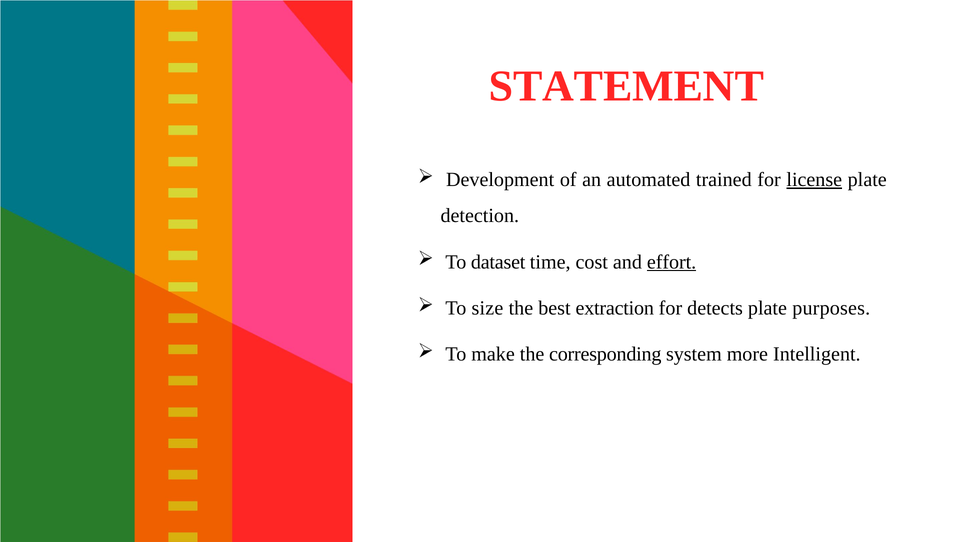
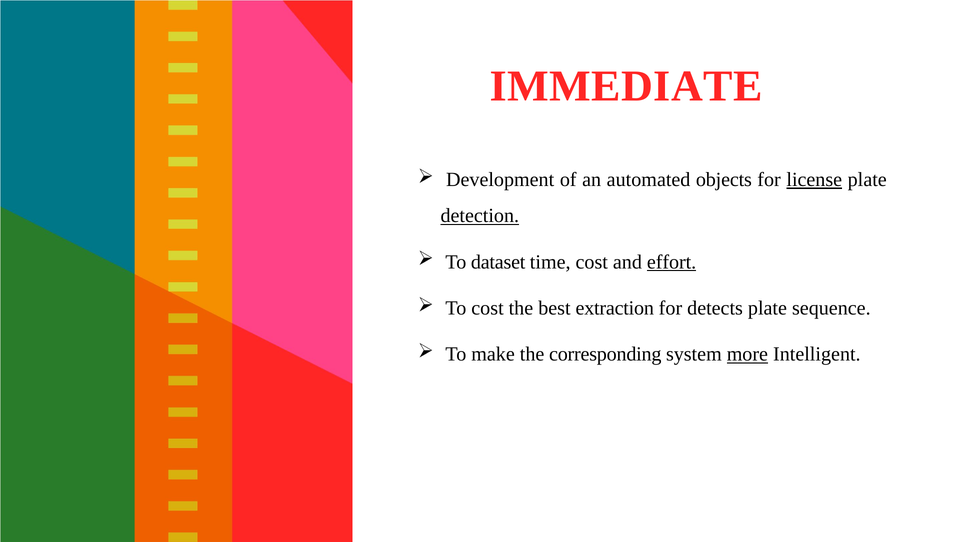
STATEMENT: STATEMENT -> IMMEDIATE (626, 86)
trained: trained -> objects (724, 180)
detection underline: none -> present (480, 216)
To size: size -> cost (488, 308)
purposes: purposes -> sequence (831, 308)
more underline: none -> present (747, 354)
